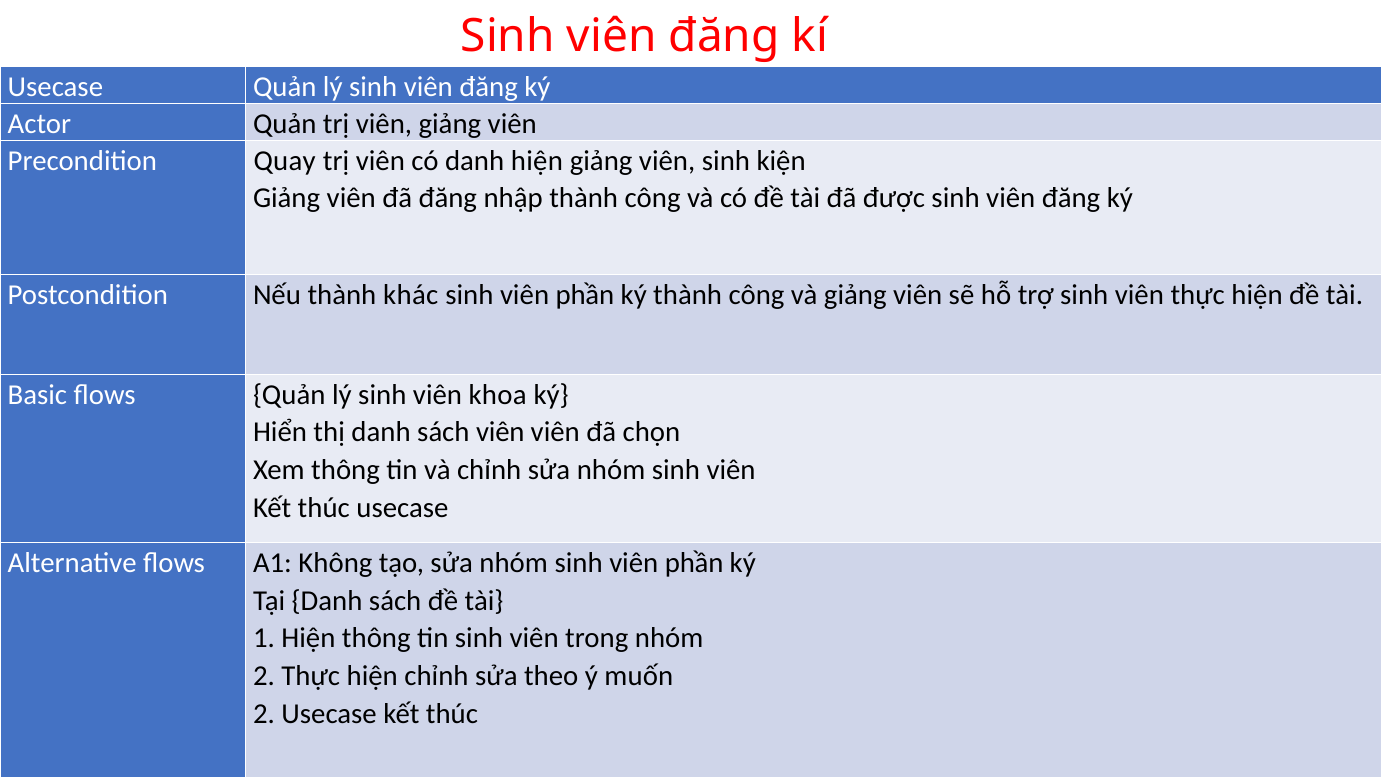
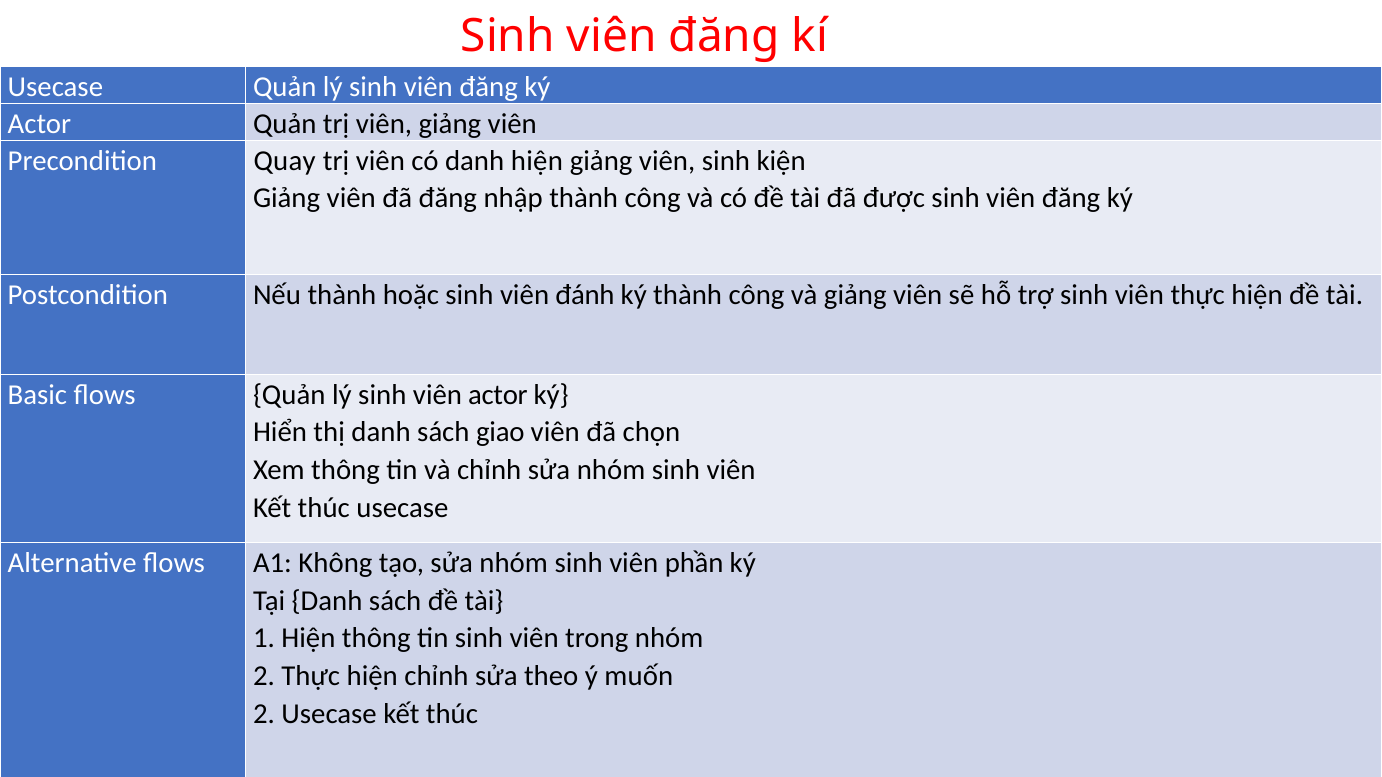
khác: khác -> hoặc (411, 295)
phần: phần -> đánh (585, 295)
viên khoa: khoa -> actor (498, 395)
sách viên: viên -> giao (500, 433)
